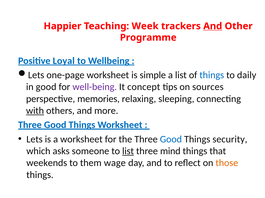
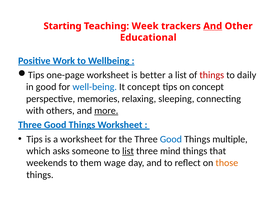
Happier: Happier -> Starting (63, 26)
Programme: Programme -> Educational (148, 38)
Loyal: Loyal -> Work (64, 61)
Lets: Lets -> Tips (36, 75)
simple: simple -> better (153, 75)
things colour: blue -> red (212, 75)
well-being colour: purple -> blue (95, 87)
on sources: sources -> concept (208, 87)
with underline: present -> none (35, 111)
more underline: none -> present (106, 111)
Lets: Lets -> Tips (35, 140)
security: security -> multiple (230, 140)
